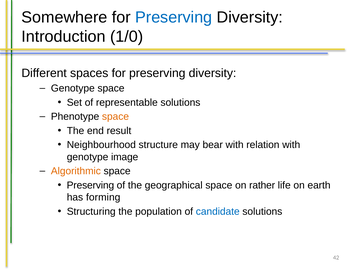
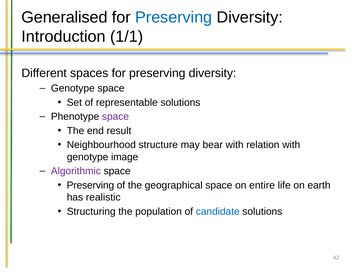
Somewhere: Somewhere -> Generalised (64, 17)
1/0: 1/0 -> 1/1 (127, 37)
space colour: orange -> purple (115, 117)
Algorithmic colour: orange -> purple (76, 171)
rather: rather -> entire (262, 185)
forming: forming -> realistic (103, 198)
